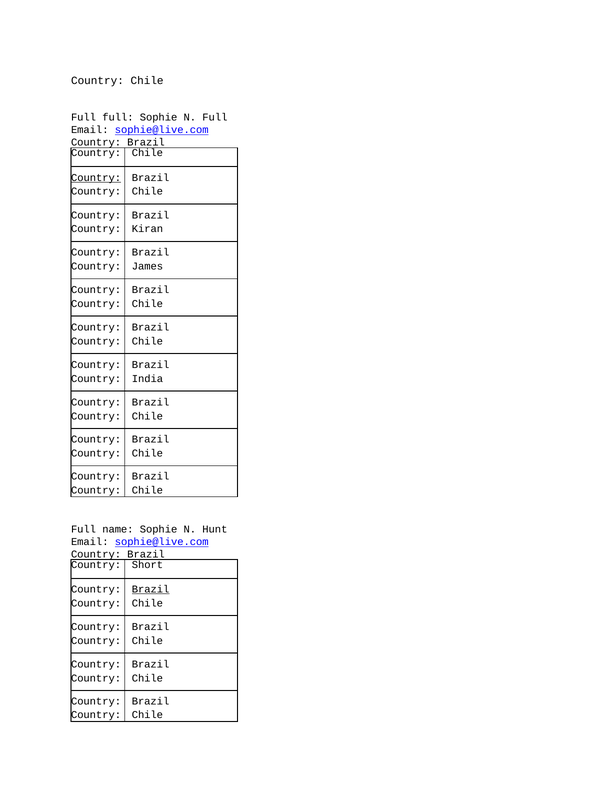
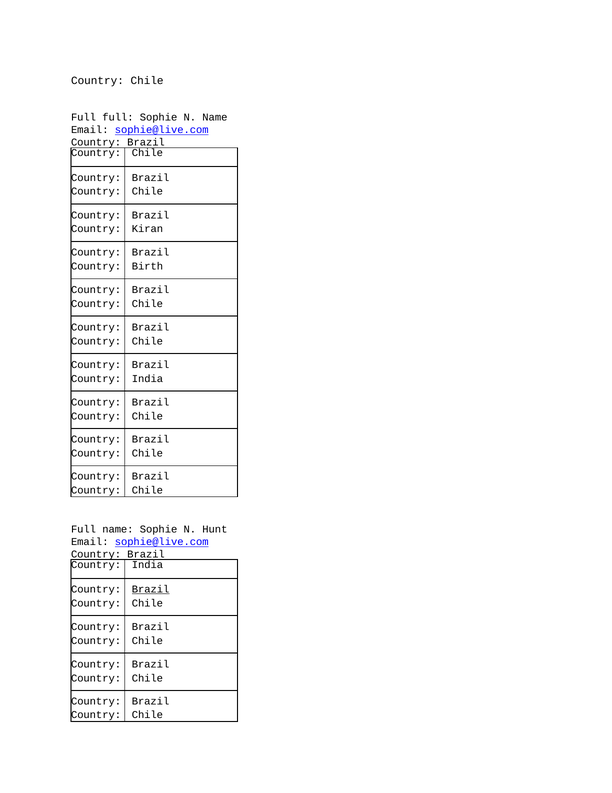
N Full: Full -> Name (215, 117)
Country underline: present -> none (96, 177)
James: James -> Birth (147, 266)
Country Short: Short -> India (147, 564)
